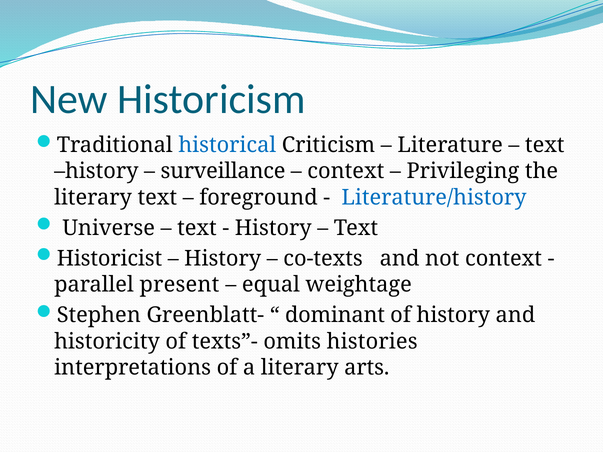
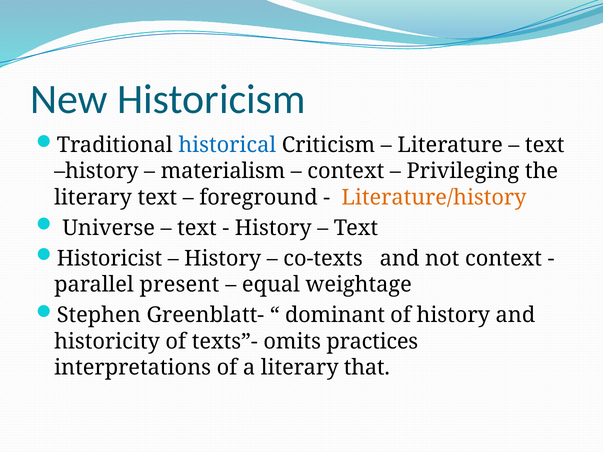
surveillance: surveillance -> materialism (223, 171)
Literature/history colour: blue -> orange (434, 198)
histories: histories -> practices (372, 342)
arts: arts -> that (367, 368)
